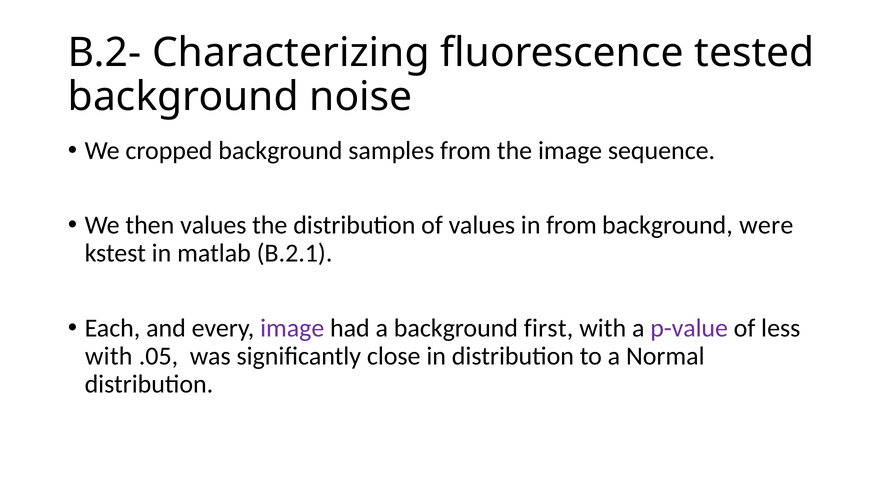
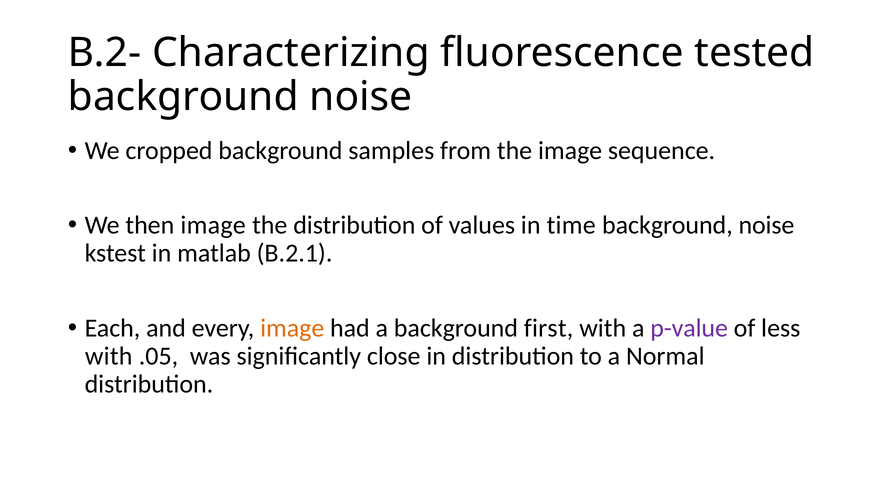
then values: values -> image (213, 225)
in from: from -> time (571, 225)
were: were -> noise (766, 225)
image colour: purple -> orange (292, 328)
